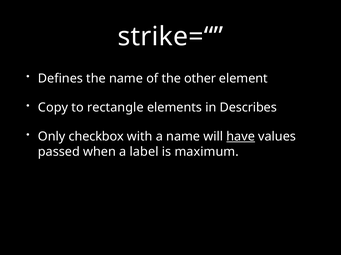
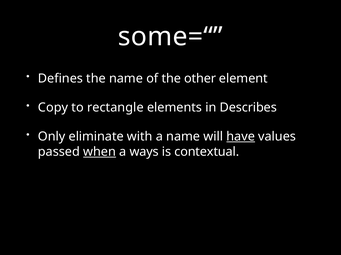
strike=“: strike=“ -> some=“ (170, 37)
checkbox: checkbox -> eliminate (96, 137)
when underline: none -> present (100, 152)
label: label -> ways (144, 152)
maximum: maximum -> contextual (207, 152)
